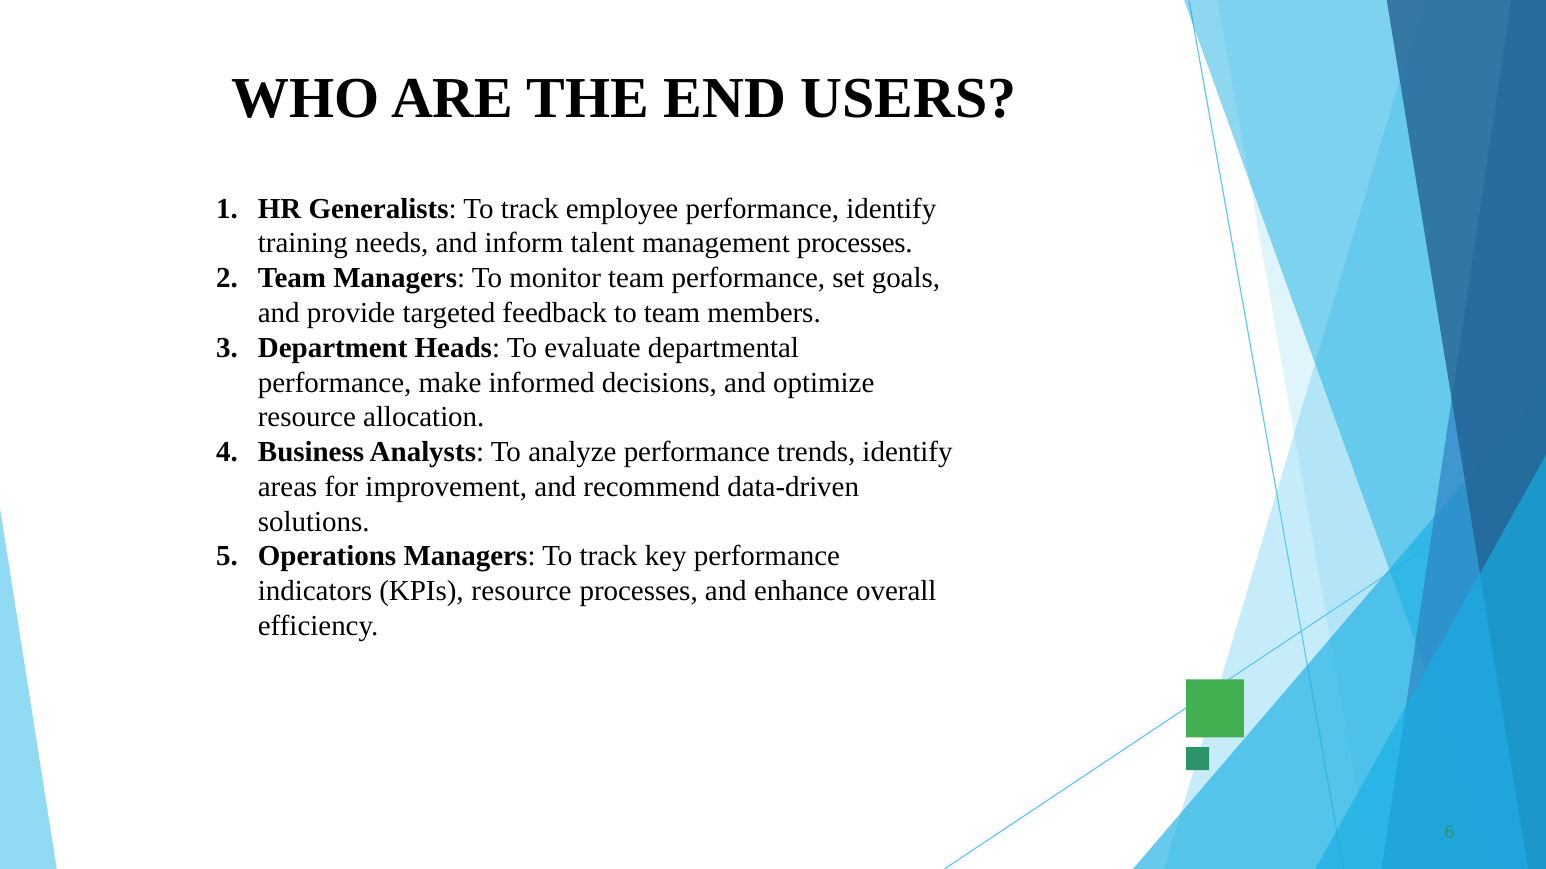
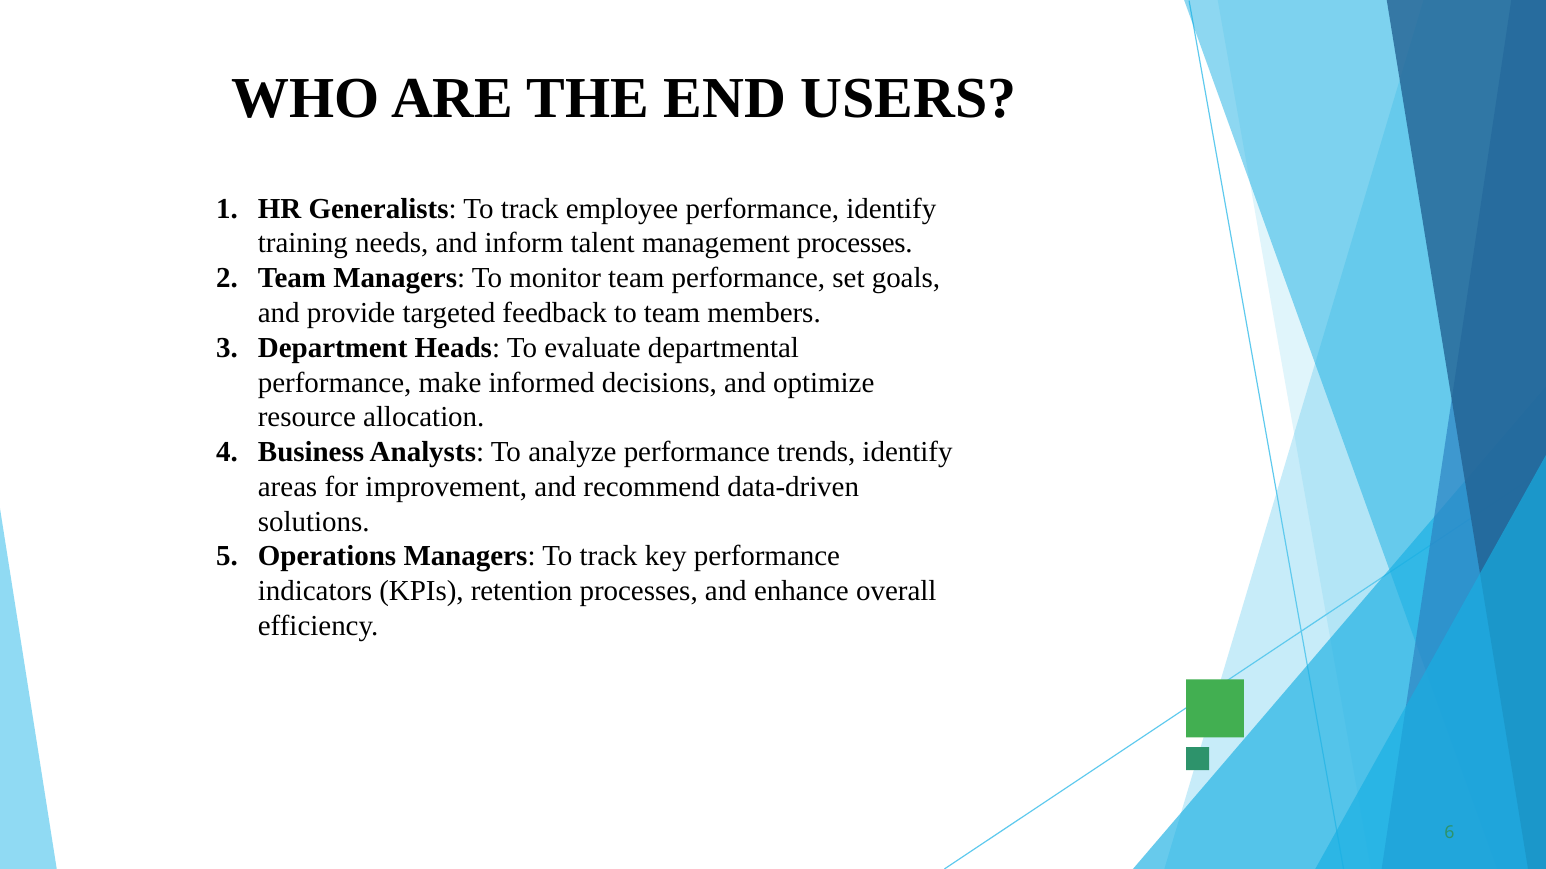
KPIs resource: resource -> retention (522, 591)
